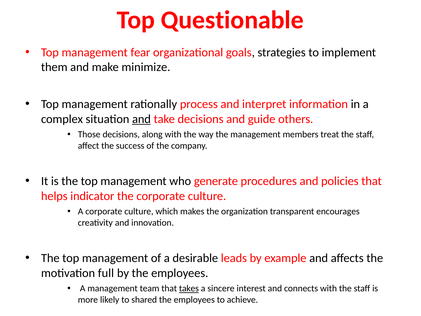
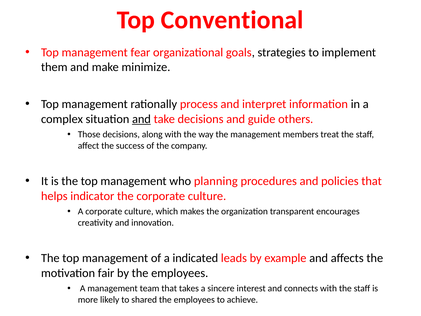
Questionable: Questionable -> Conventional (232, 20)
generate: generate -> planning (216, 181)
desirable: desirable -> indicated (195, 258)
full: full -> fair (106, 273)
takes underline: present -> none (189, 288)
